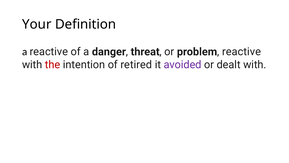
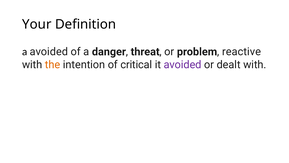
a reactive: reactive -> avoided (49, 52)
the colour: red -> orange (53, 65)
retired: retired -> critical (136, 65)
